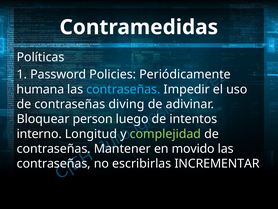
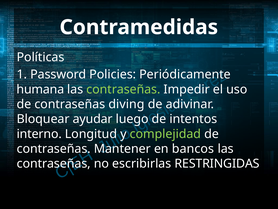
contraseñas colour: light blue -> light green (123, 89)
person: person -> ayudar (93, 119)
movido: movido -> bancos (193, 148)
INCREMENTAR: INCREMENTAR -> RESTRINGIDAS (217, 163)
